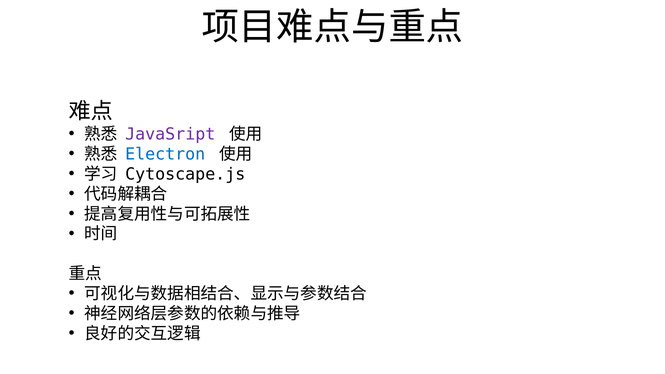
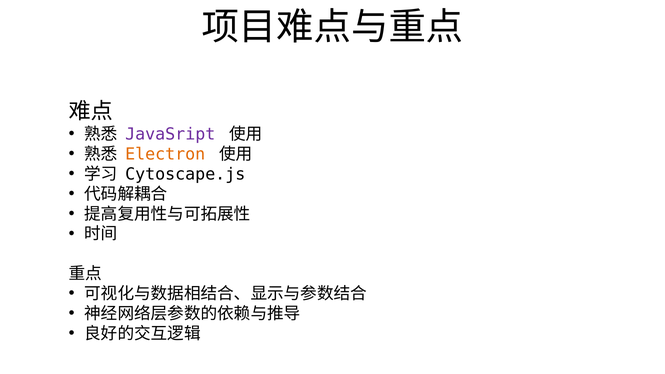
Electron colour: blue -> orange (165, 154)
